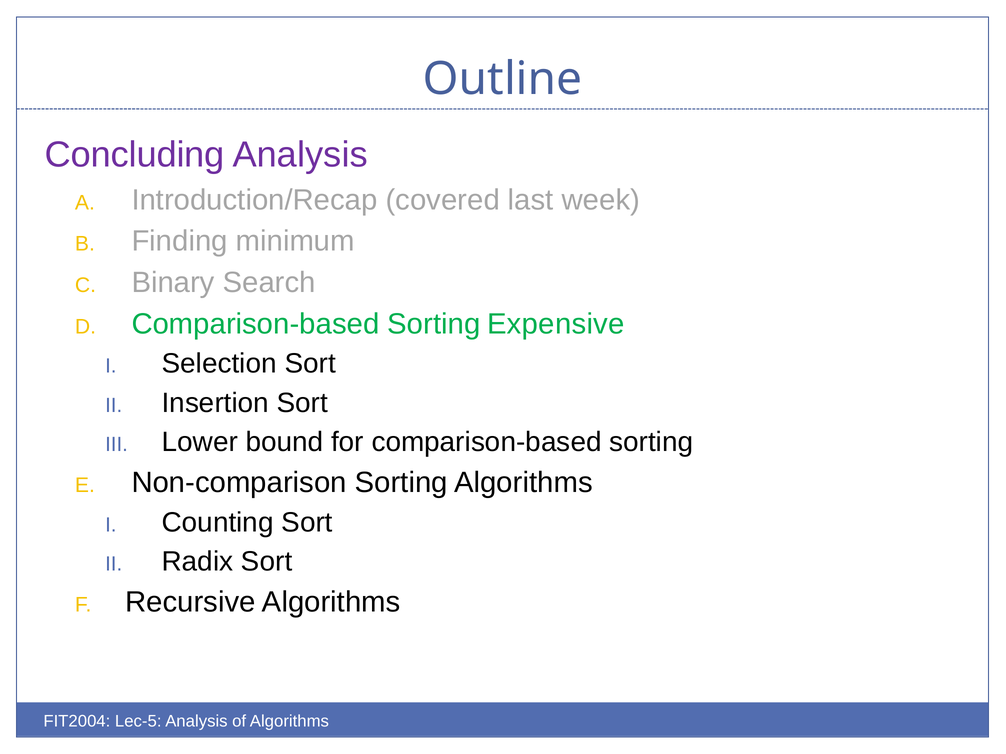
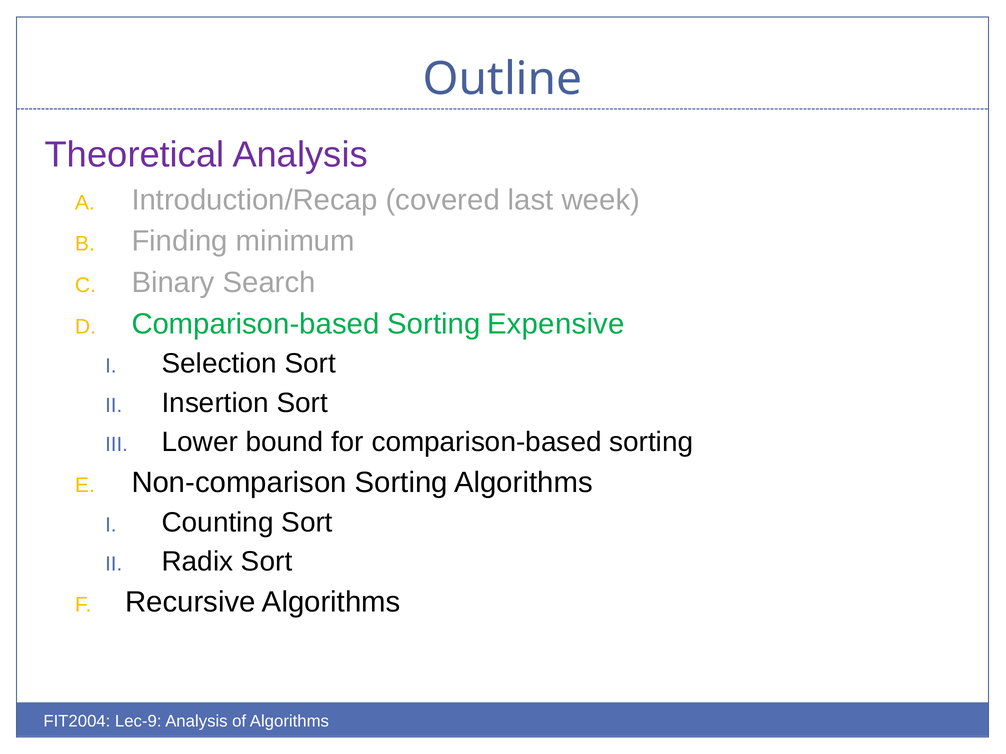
Concluding: Concluding -> Theoretical (135, 155)
Lec-5: Lec-5 -> Lec-9 (138, 721)
